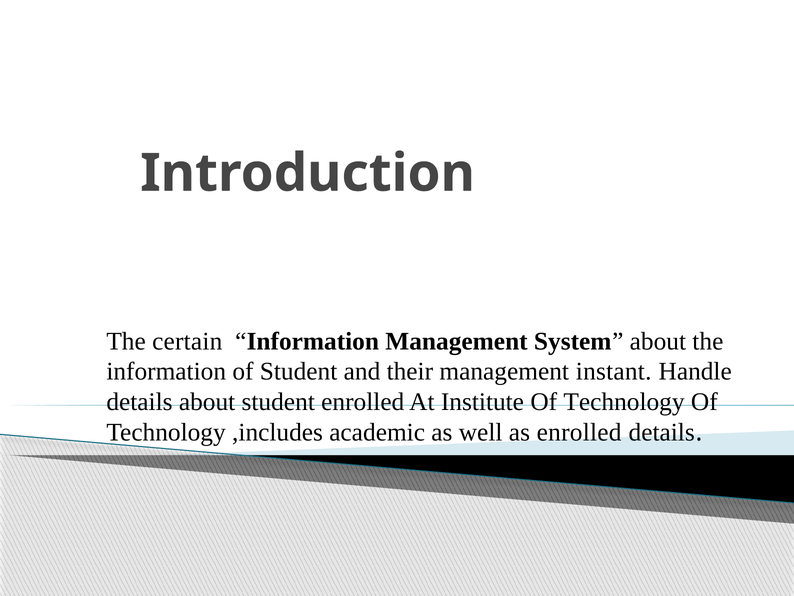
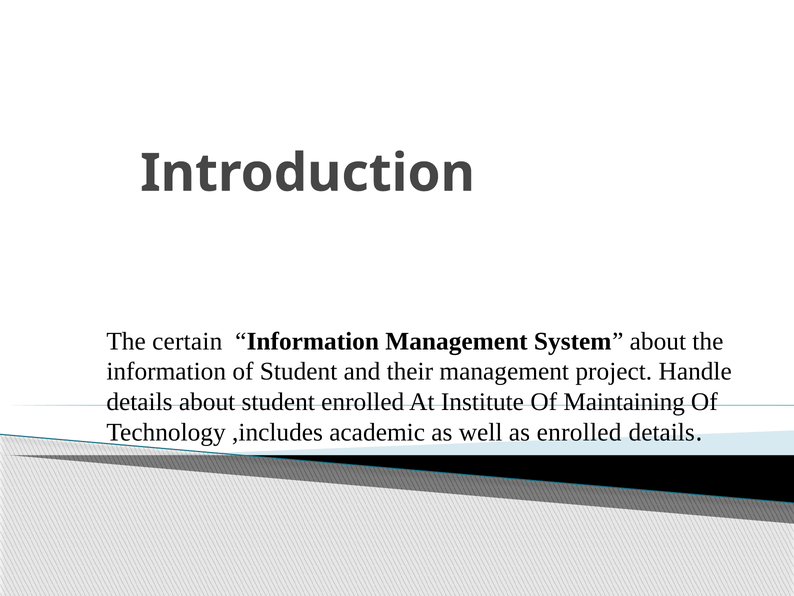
instant: instant -> project (614, 371)
Institute Of Technology: Technology -> Maintaining (624, 402)
